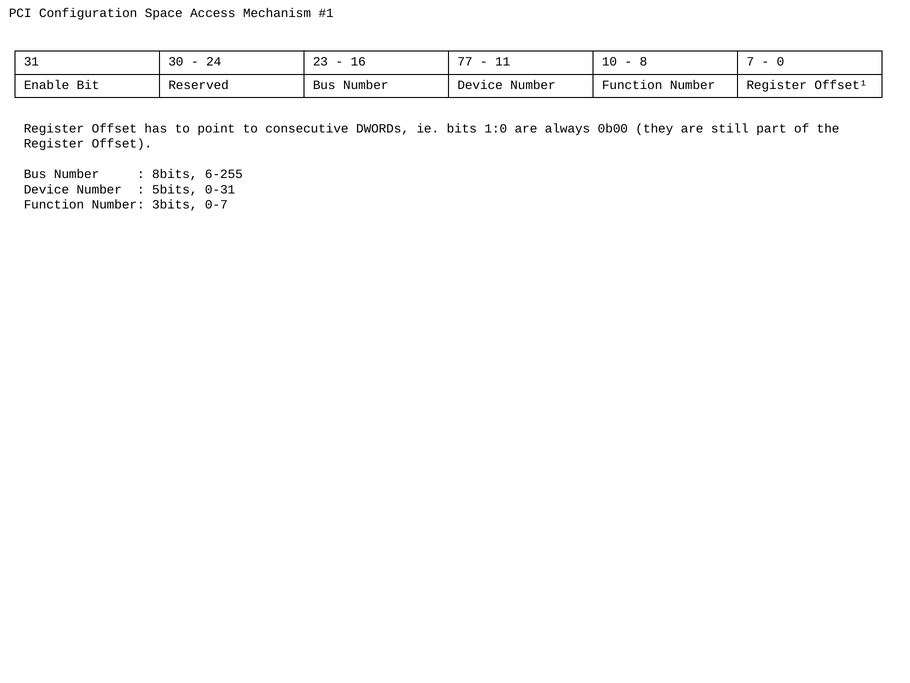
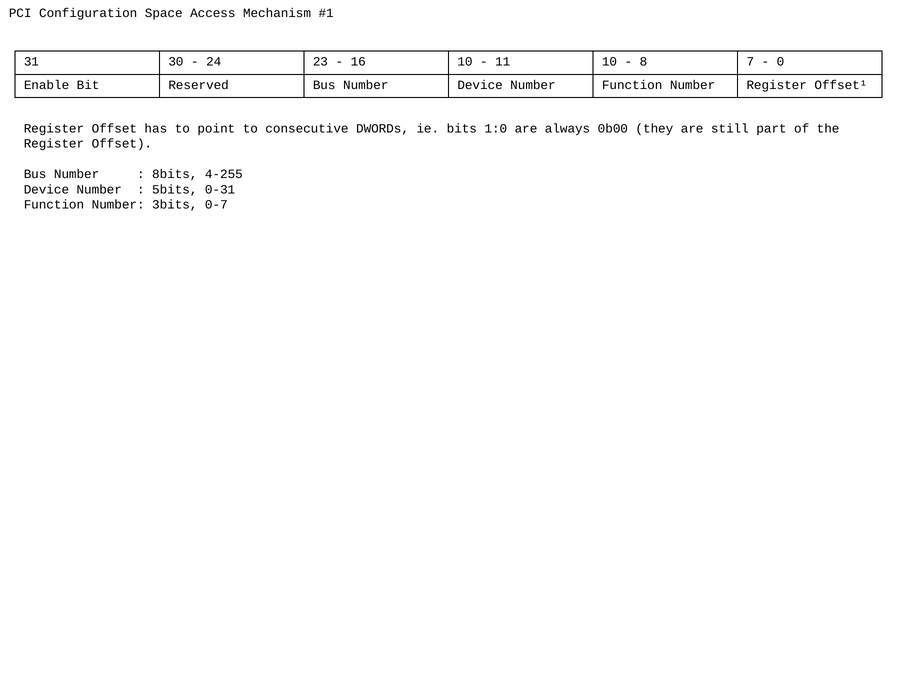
16 77: 77 -> 10 (465, 62)
6-255: 6-255 -> 4-255 (224, 174)
